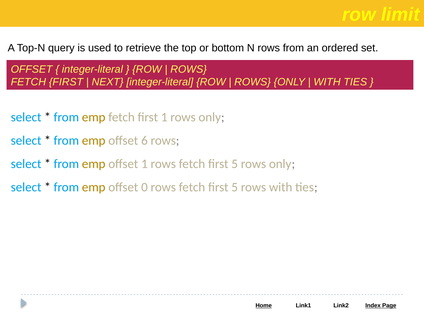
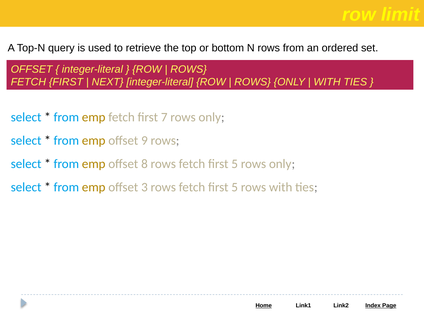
first 1: 1 -> 7 (164, 117)
6: 6 -> 9 (144, 141)
offset 1: 1 -> 8 (144, 164)
0: 0 -> 3 (144, 187)
